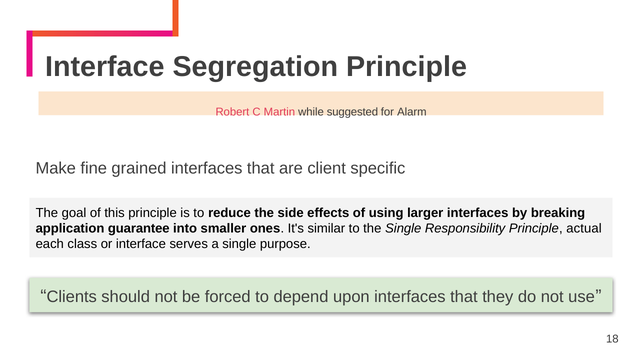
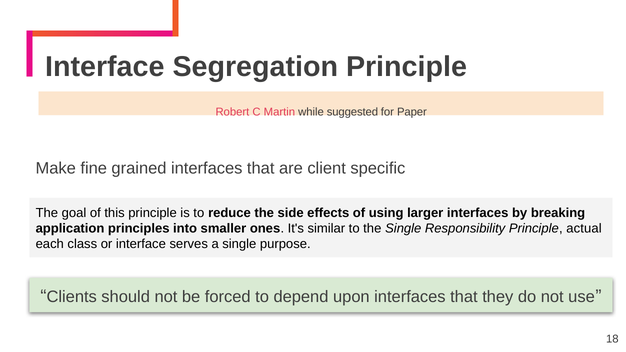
Alarm: Alarm -> Paper (412, 112)
guarantee: guarantee -> principles (139, 229)
